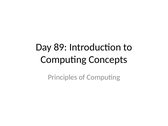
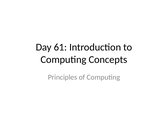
89: 89 -> 61 (60, 47)
